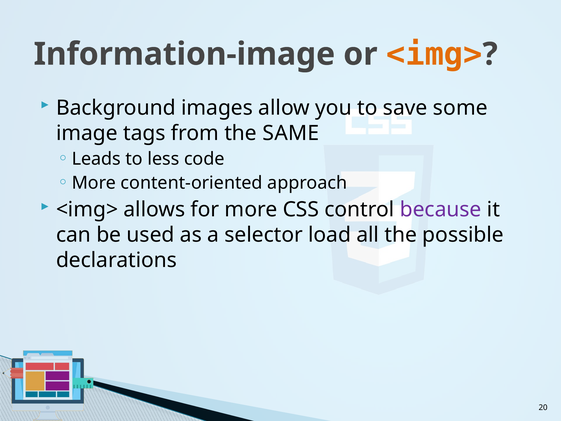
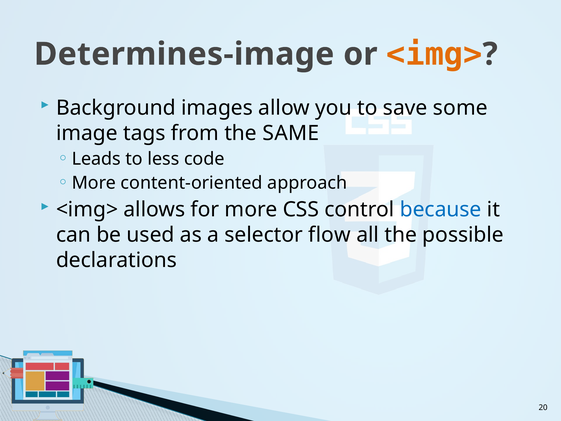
Information-image: Information-image -> Determines-image (184, 54)
because colour: purple -> blue (441, 209)
load: load -> flow (330, 235)
